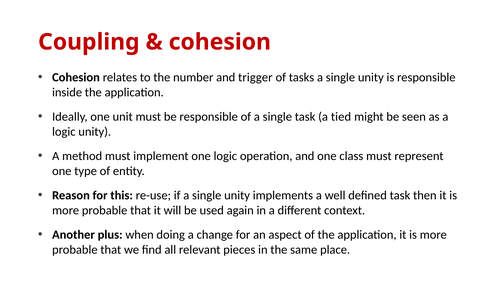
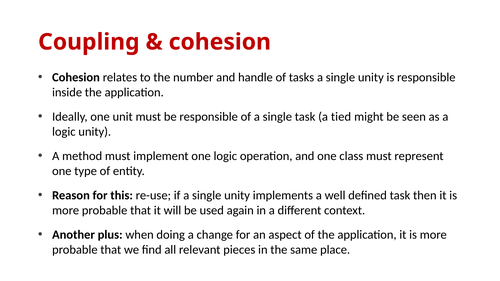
trigger: trigger -> handle (255, 77)
